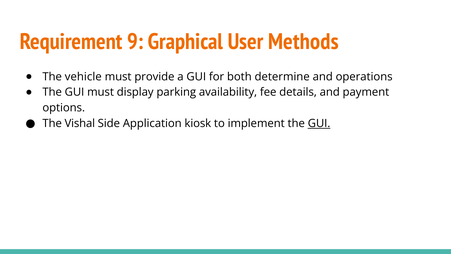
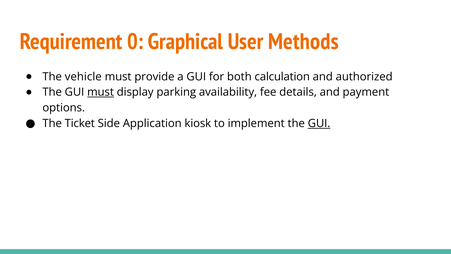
9: 9 -> 0 (135, 42)
determine: determine -> calculation (282, 77)
operations: operations -> authorized (364, 77)
must underline: none -> present (101, 92)
Vishal: Vishal -> Ticket (80, 123)
